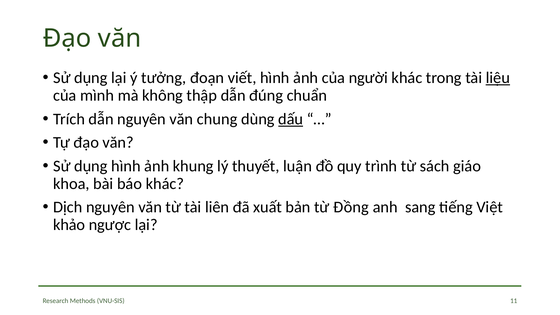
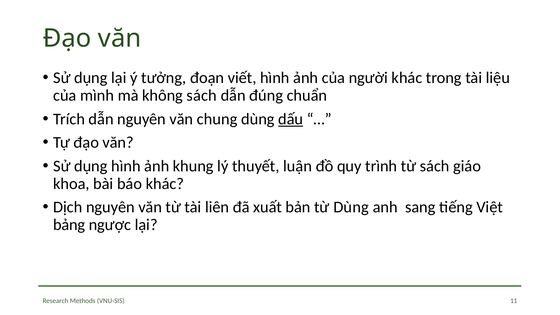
liệu underline: present -> none (498, 78)
không thập: thập -> sách (202, 96)
từ Đồng: Đồng -> Dùng (351, 207)
khảo: khảo -> bảng (69, 225)
